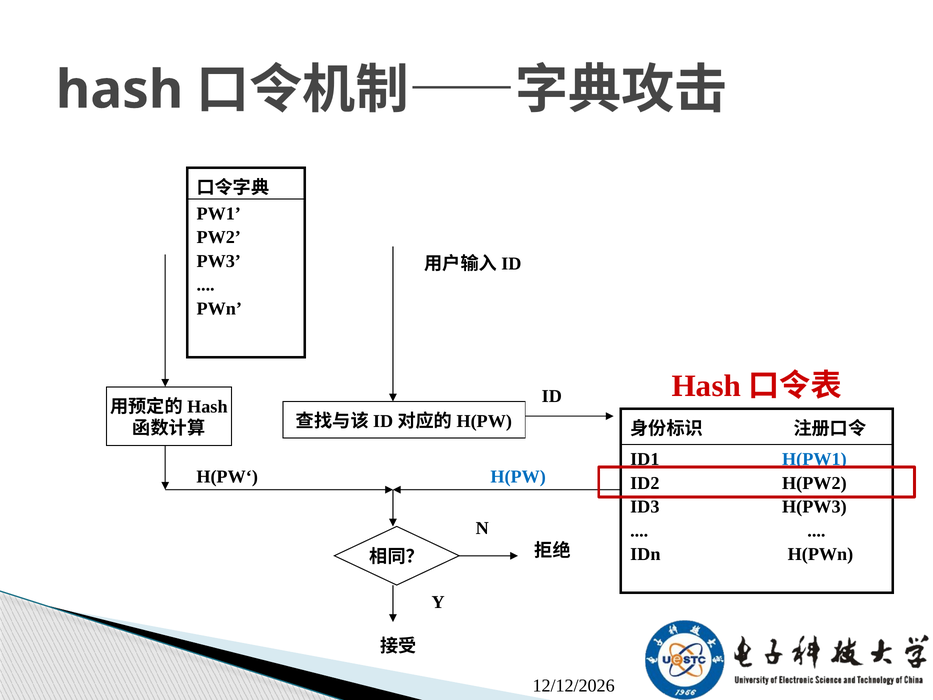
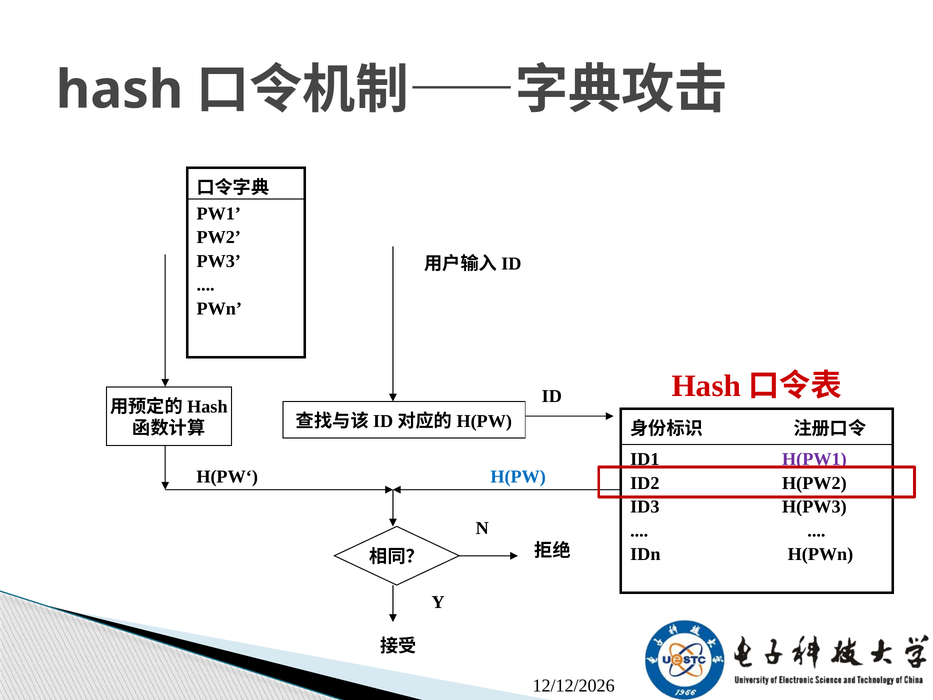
H(PW1 colour: blue -> purple (814, 459)
